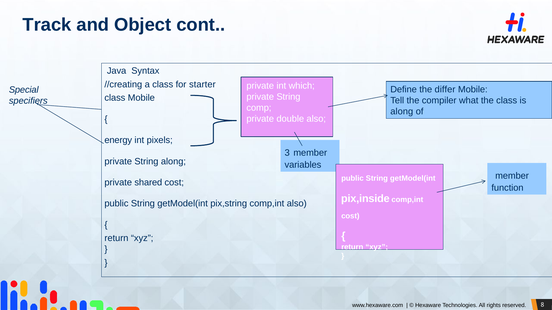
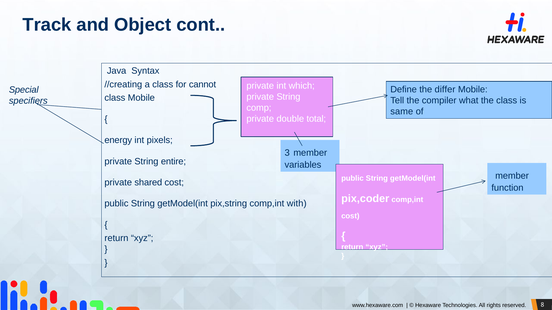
starter: starter -> cannot (202, 85)
along: along -> same (402, 112)
double also: also -> total (316, 119)
String along: along -> entire (173, 162)
pix,inside: pix,inside -> pix,coder (365, 199)
comp,int also: also -> with (297, 204)
